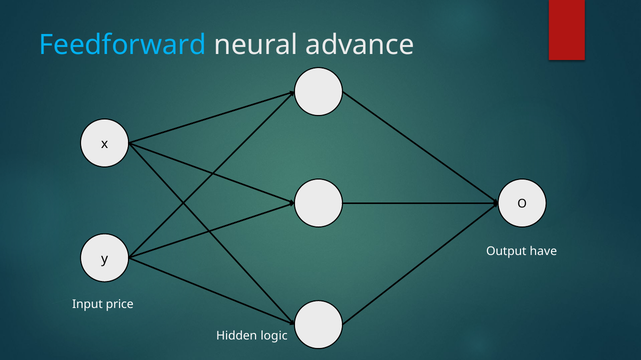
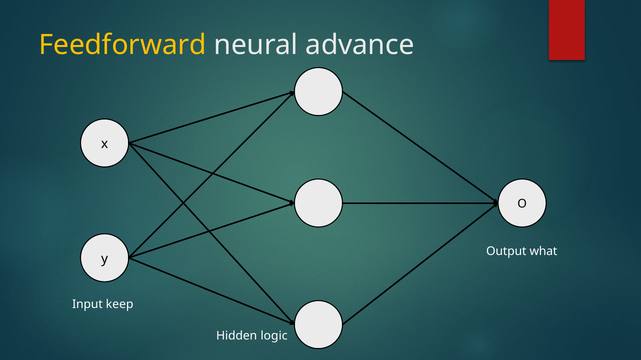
Feedforward colour: light blue -> yellow (123, 45)
have: have -> what (543, 252)
price: price -> keep (120, 305)
